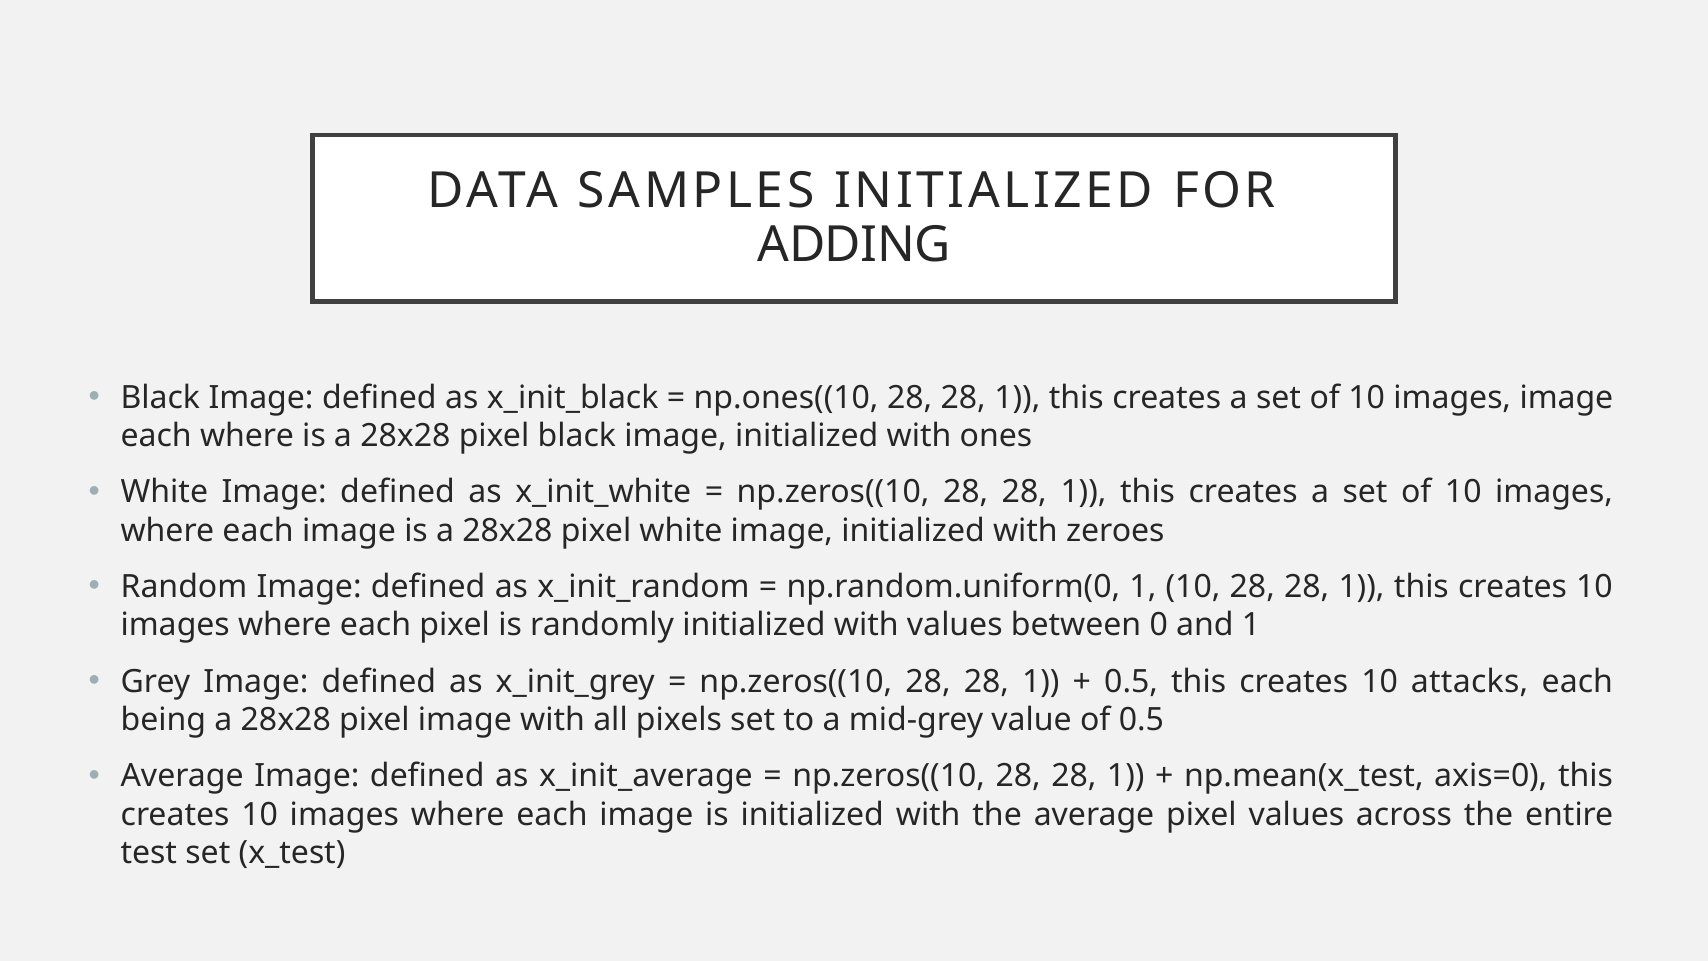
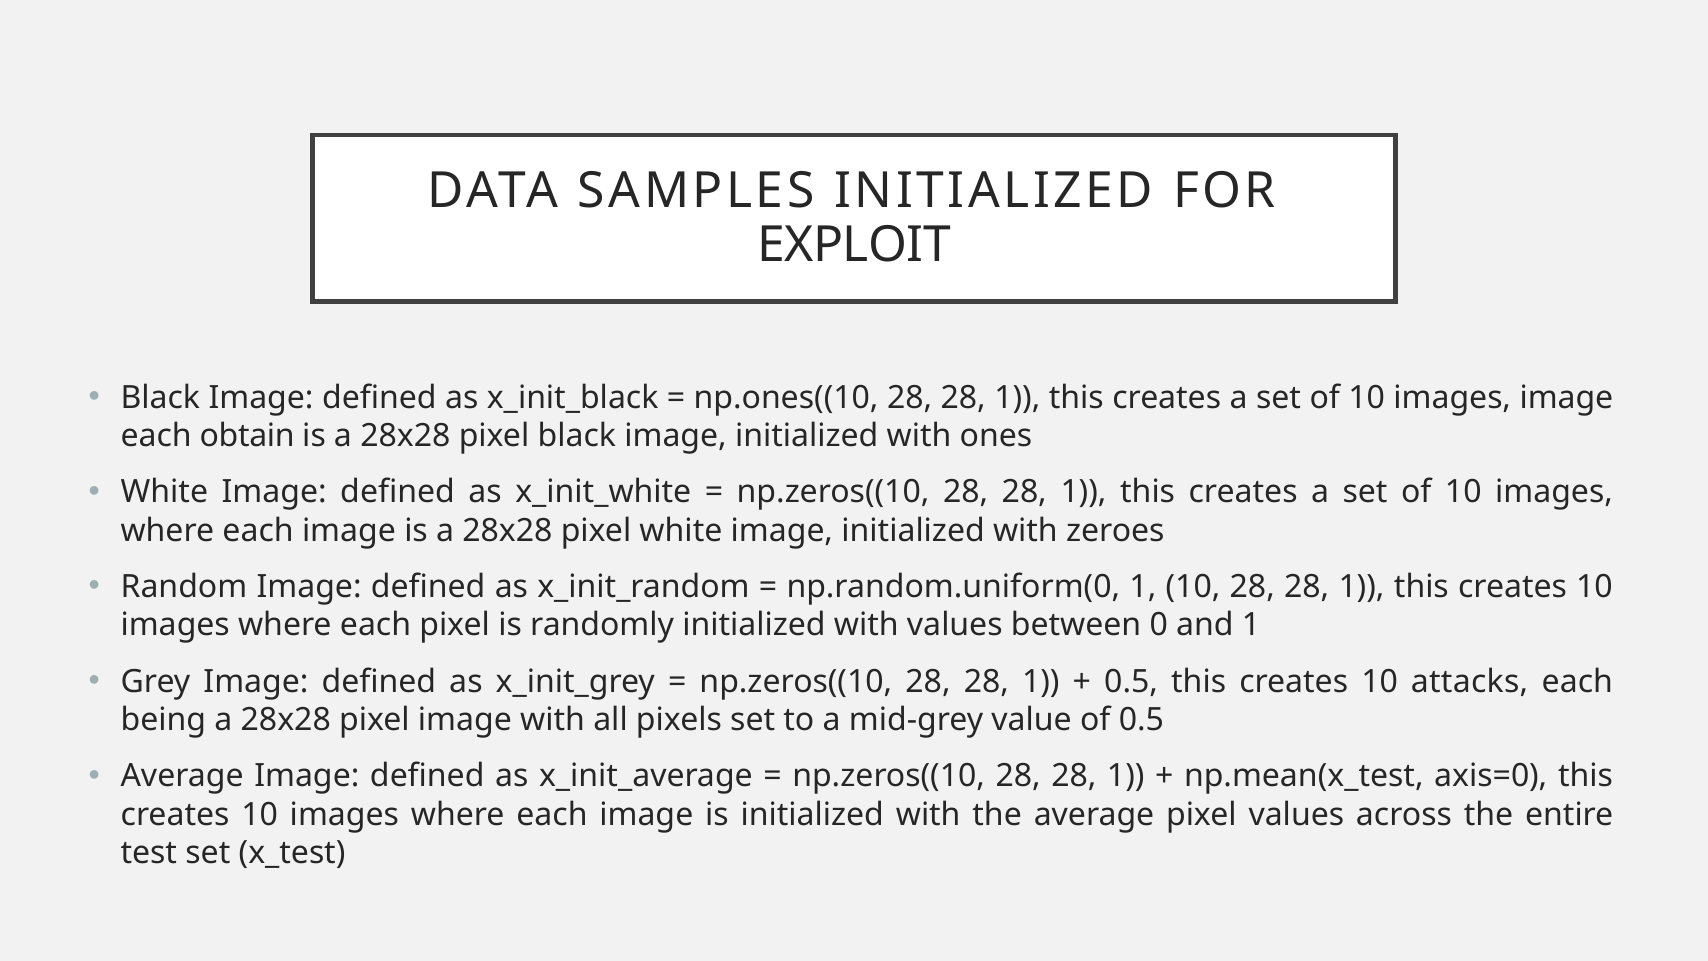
ADDING: ADDING -> EXPLOIT (854, 245)
each where: where -> obtain (247, 436)
